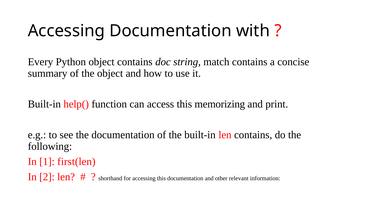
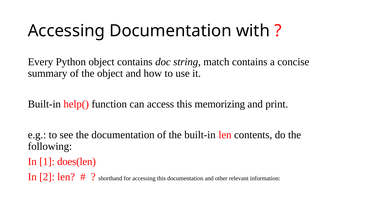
len contains: contains -> contents (253, 134)
first(len: first(len -> does(len (77, 161)
